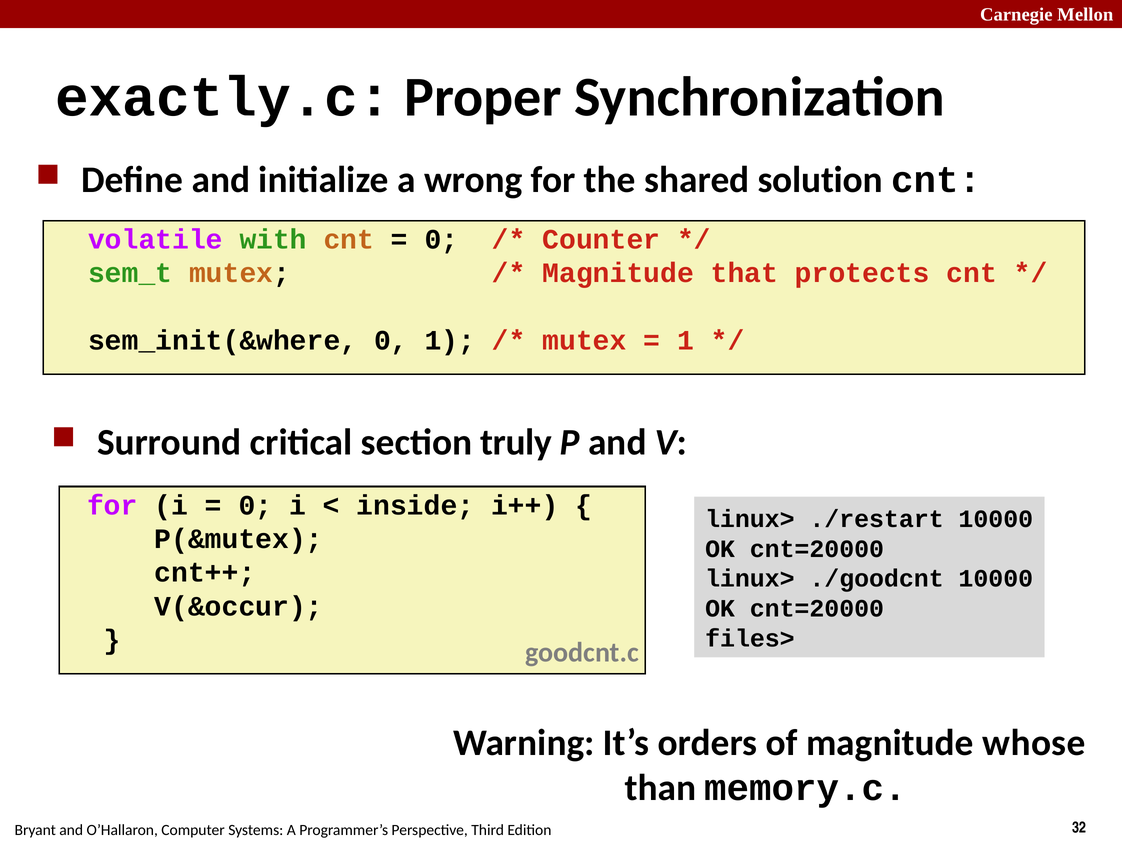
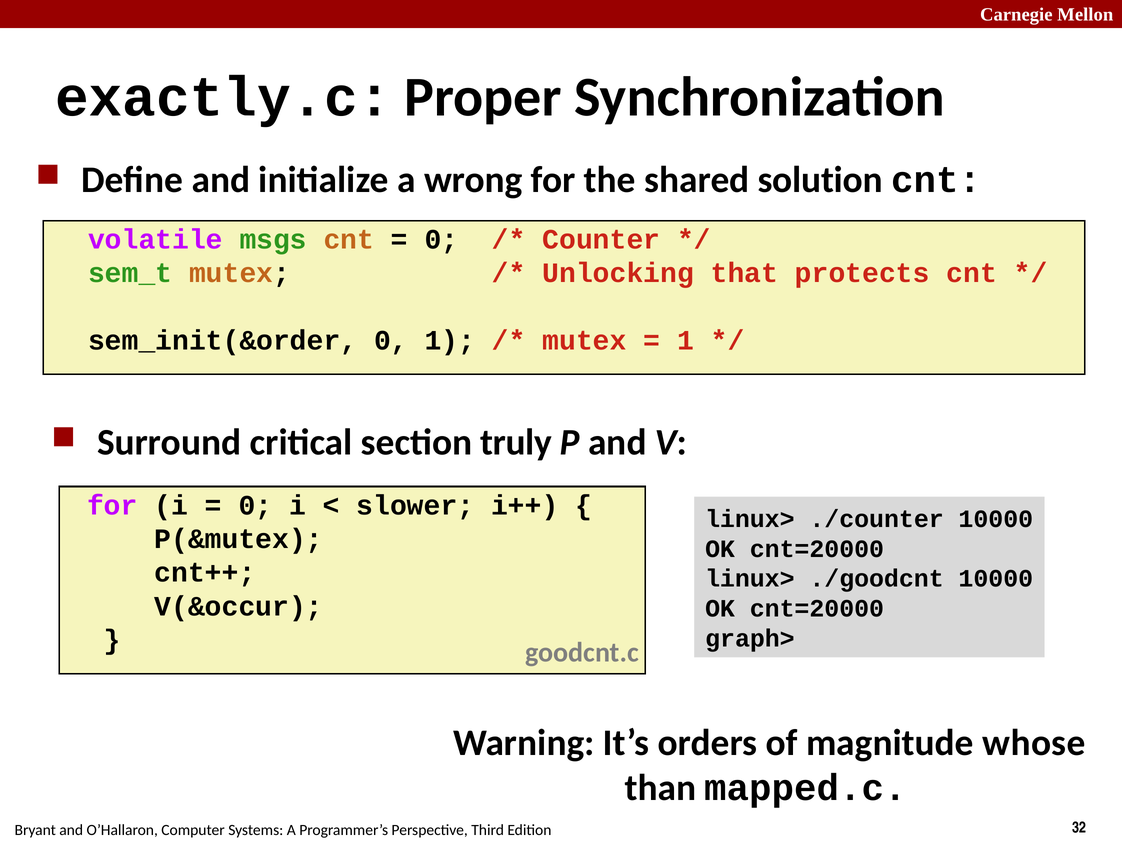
with: with -> msgs (273, 239)
Magnitude: Magnitude -> Unlocking (618, 273)
sem_init(&where: sem_init(&where -> sem_init(&order (223, 340)
inside: inside -> slower (415, 505)
./restart: ./restart -> ./counter (877, 519)
files>: files> -> graph> (750, 638)
memory.c: memory.c -> mapped.c (805, 787)
